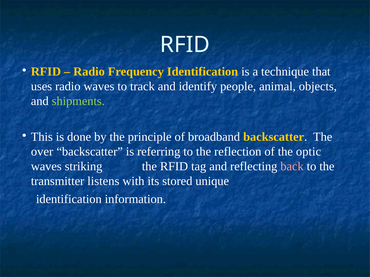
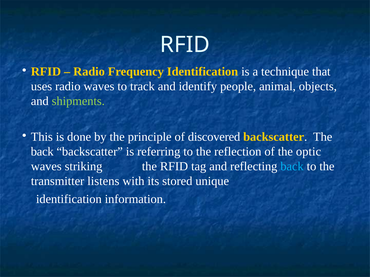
broadband: broadband -> discovered (214, 137)
over: over -> back (42, 152)
back colour: pink -> light blue (292, 167)
